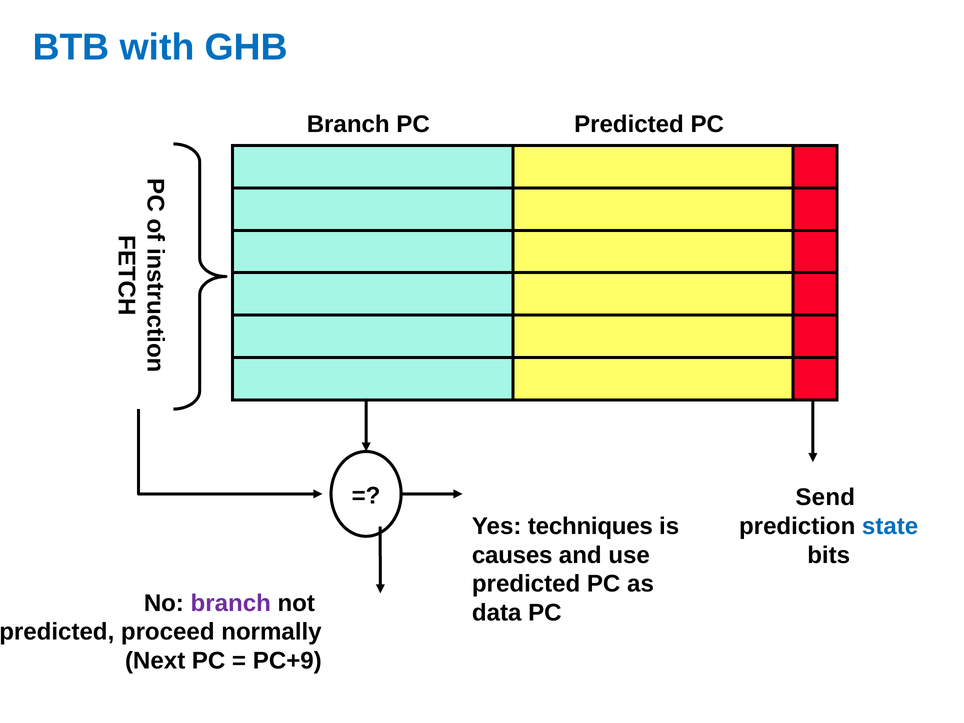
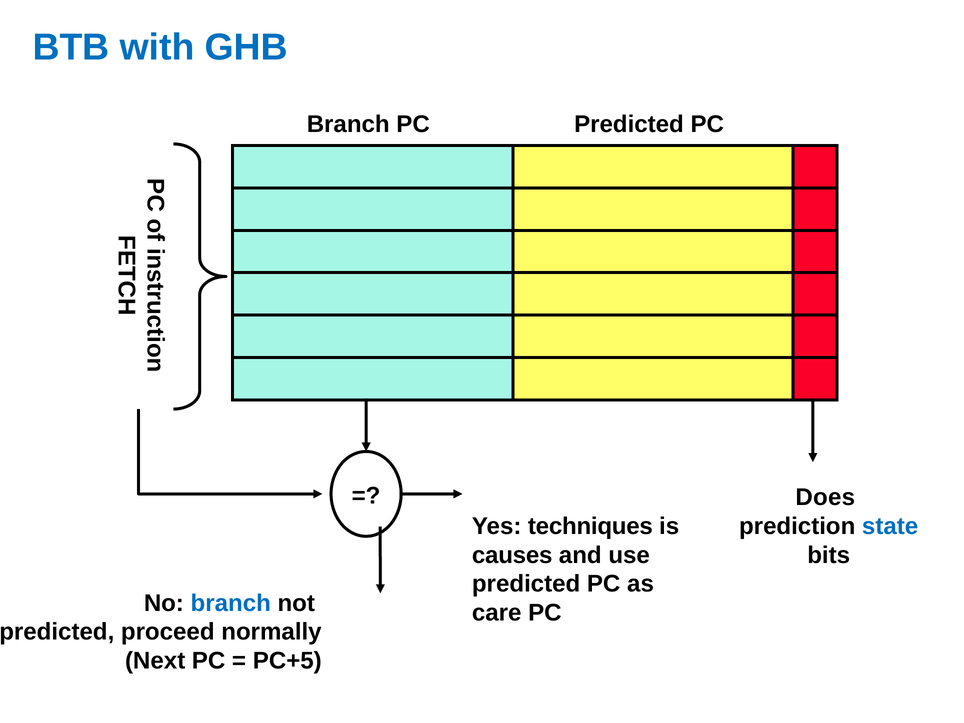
Send: Send -> Does (825, 497)
branch colour: purple -> blue (231, 603)
data: data -> care (497, 613)
PC+9: PC+9 -> PC+5 (287, 661)
